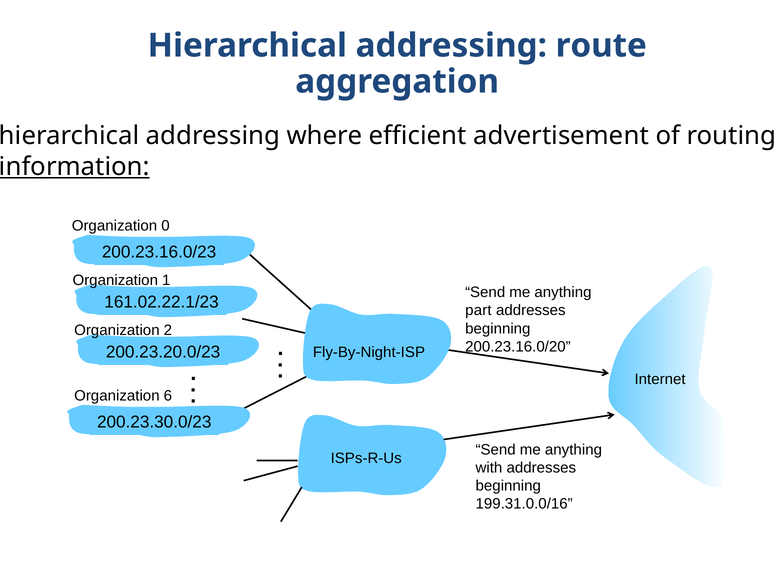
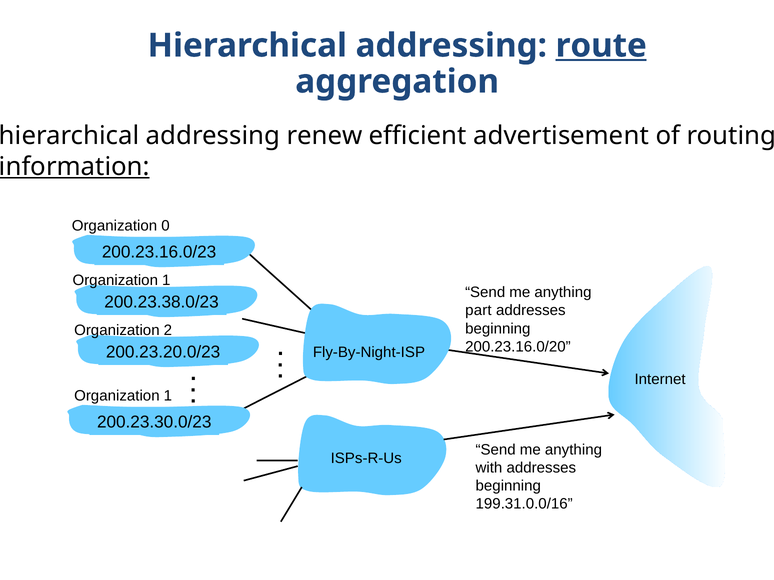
route underline: none -> present (601, 46)
where: where -> renew (324, 136)
161.02.22.1/23: 161.02.22.1/23 -> 200.23.38.0/23 (162, 302)
6: 6 -> 1 (168, 396)
